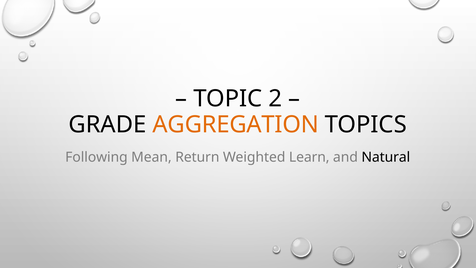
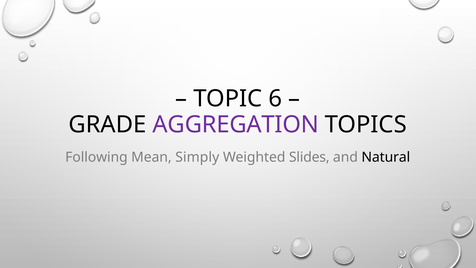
2: 2 -> 6 (275, 99)
AGGREGATION colour: orange -> purple (236, 124)
Return: Return -> Simply (197, 157)
Learn: Learn -> Slides (309, 157)
